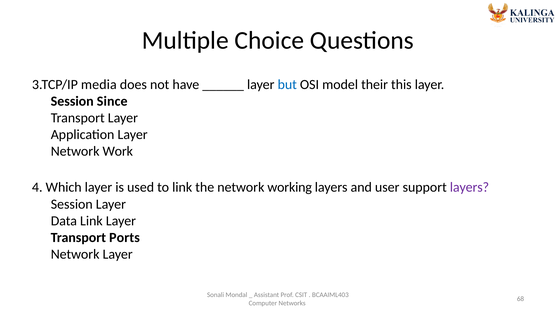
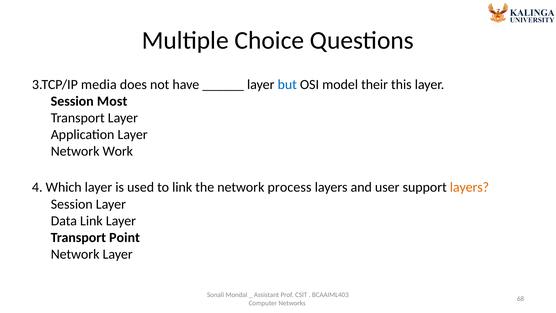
Since: Since -> Most (112, 101)
working: working -> process (290, 187)
layers colour: purple -> orange (469, 187)
Ports: Ports -> Point (125, 237)
